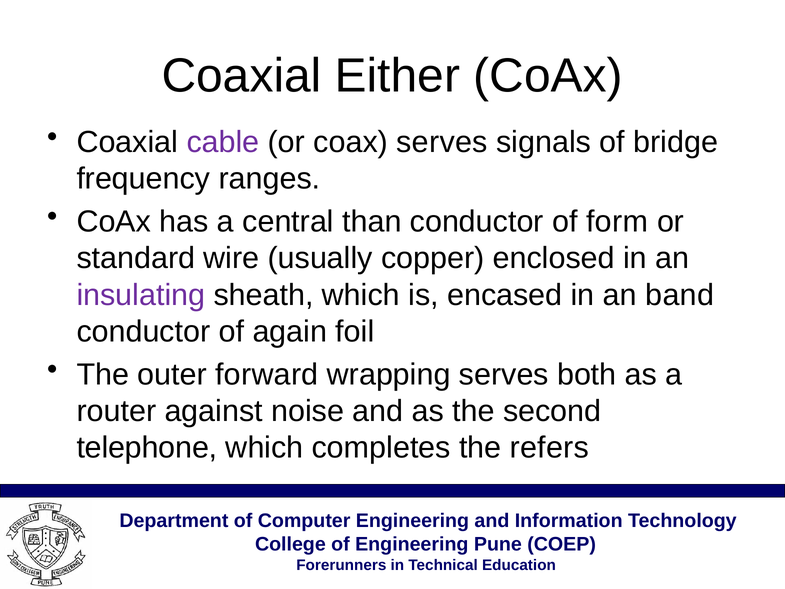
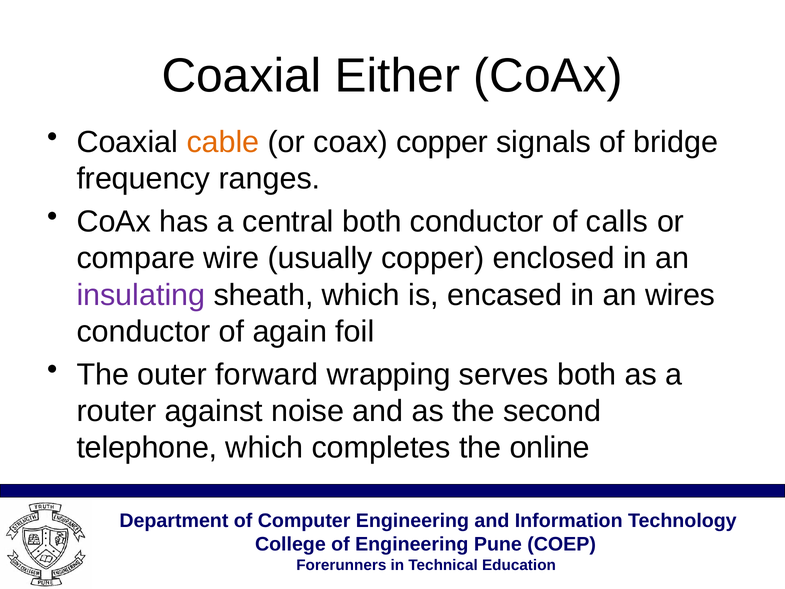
cable colour: purple -> orange (223, 142)
coax serves: serves -> copper (442, 142)
central than: than -> both (372, 222)
form: form -> calls (617, 222)
standard: standard -> compare (136, 258)
band: band -> wires (680, 295)
refers: refers -> online (550, 448)
